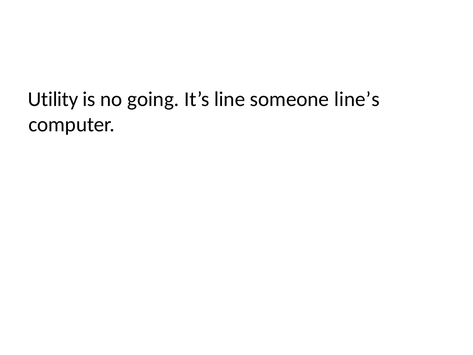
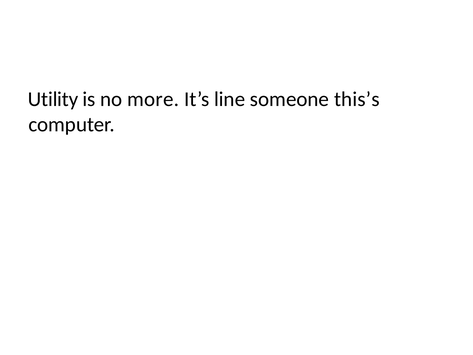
going: going -> more (153, 99)
line’s: line’s -> this’s (357, 99)
